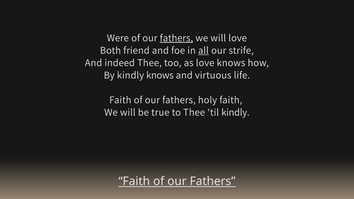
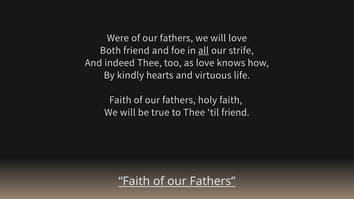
fathers underline: present -> none (176, 38)
kindly knows: knows -> hearts (160, 75)
til kindly: kindly -> friend (235, 112)
